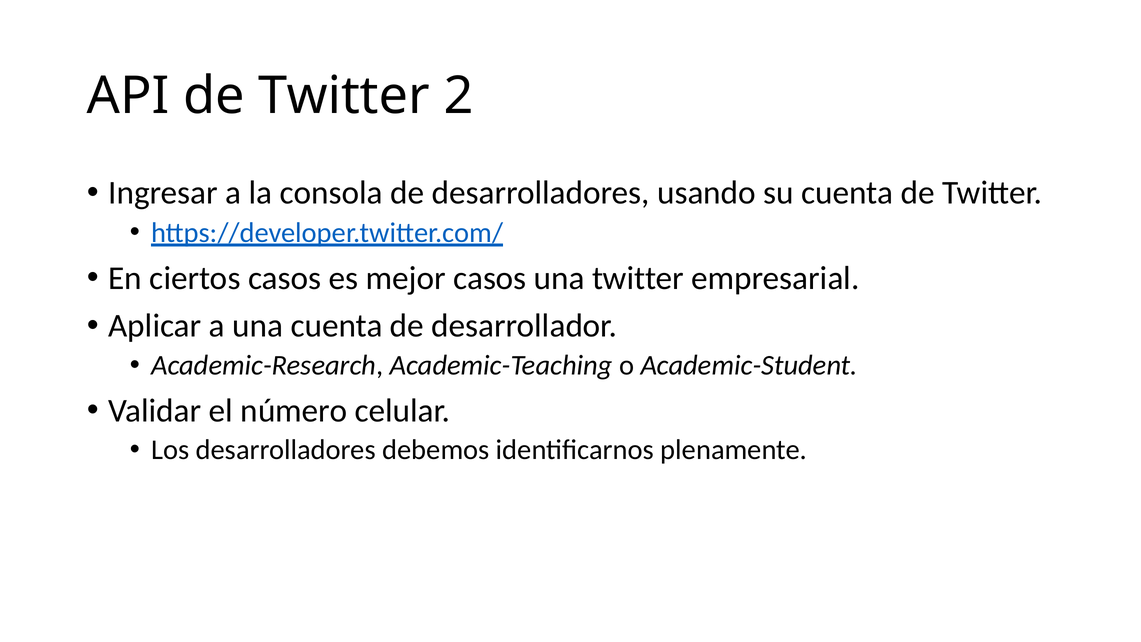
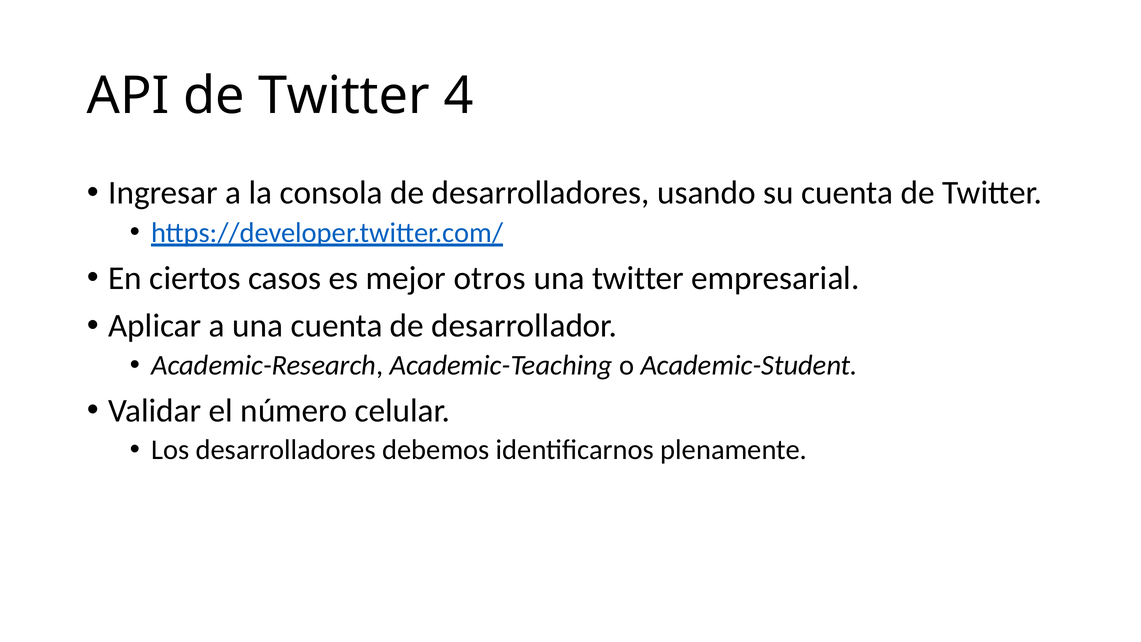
2: 2 -> 4 (458, 96)
mejor casos: casos -> otros (490, 278)
